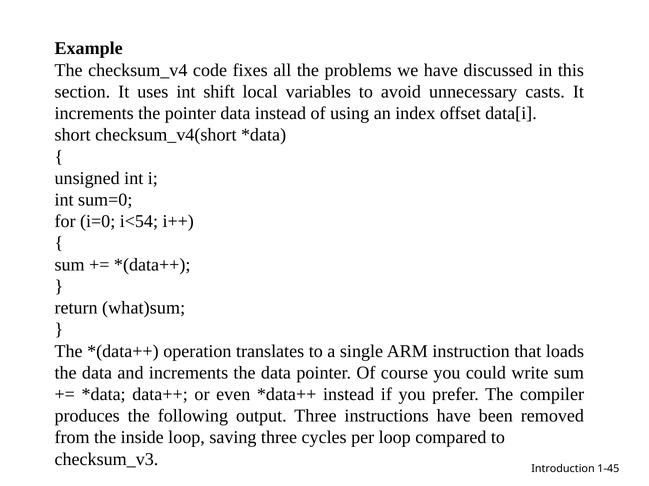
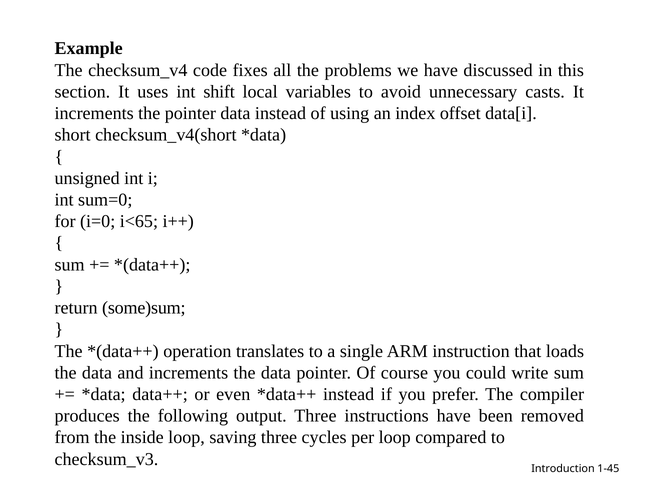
i<54: i<54 -> i<65 (139, 222)
what)sum: what)sum -> some)sum (144, 308)
